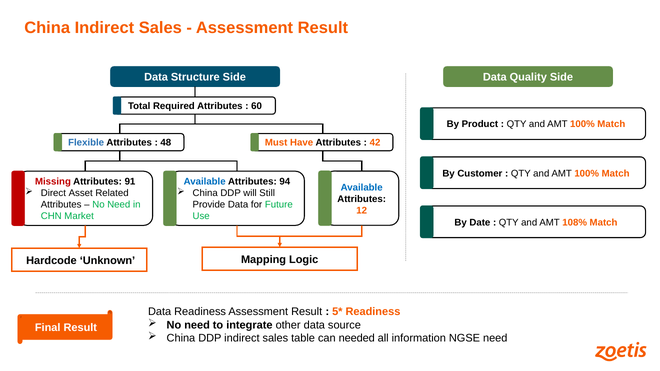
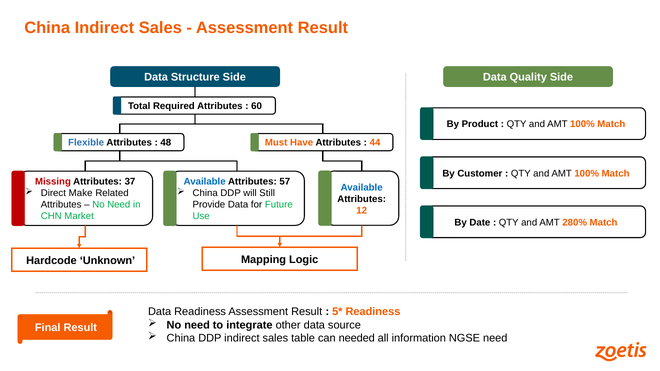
42: 42 -> 44 (375, 143)
91: 91 -> 37 (130, 182)
94: 94 -> 57 (285, 182)
Asset: Asset -> Make (81, 193)
108%: 108% -> 280% (575, 223)
